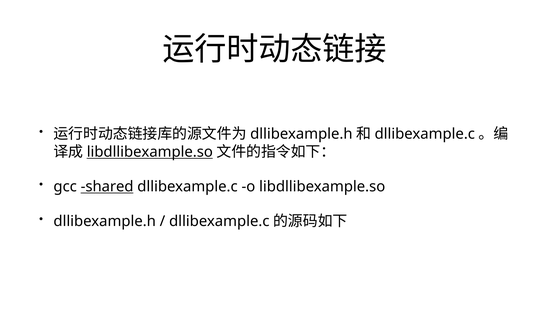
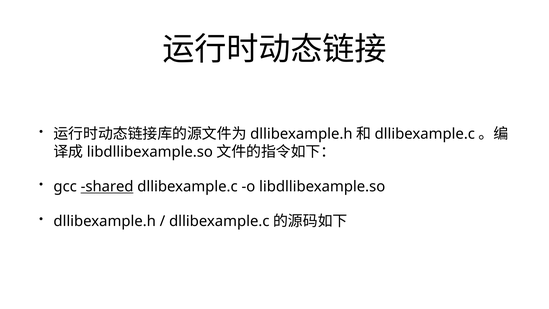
libdllibexample.so underline: present -> none (150, 152)
